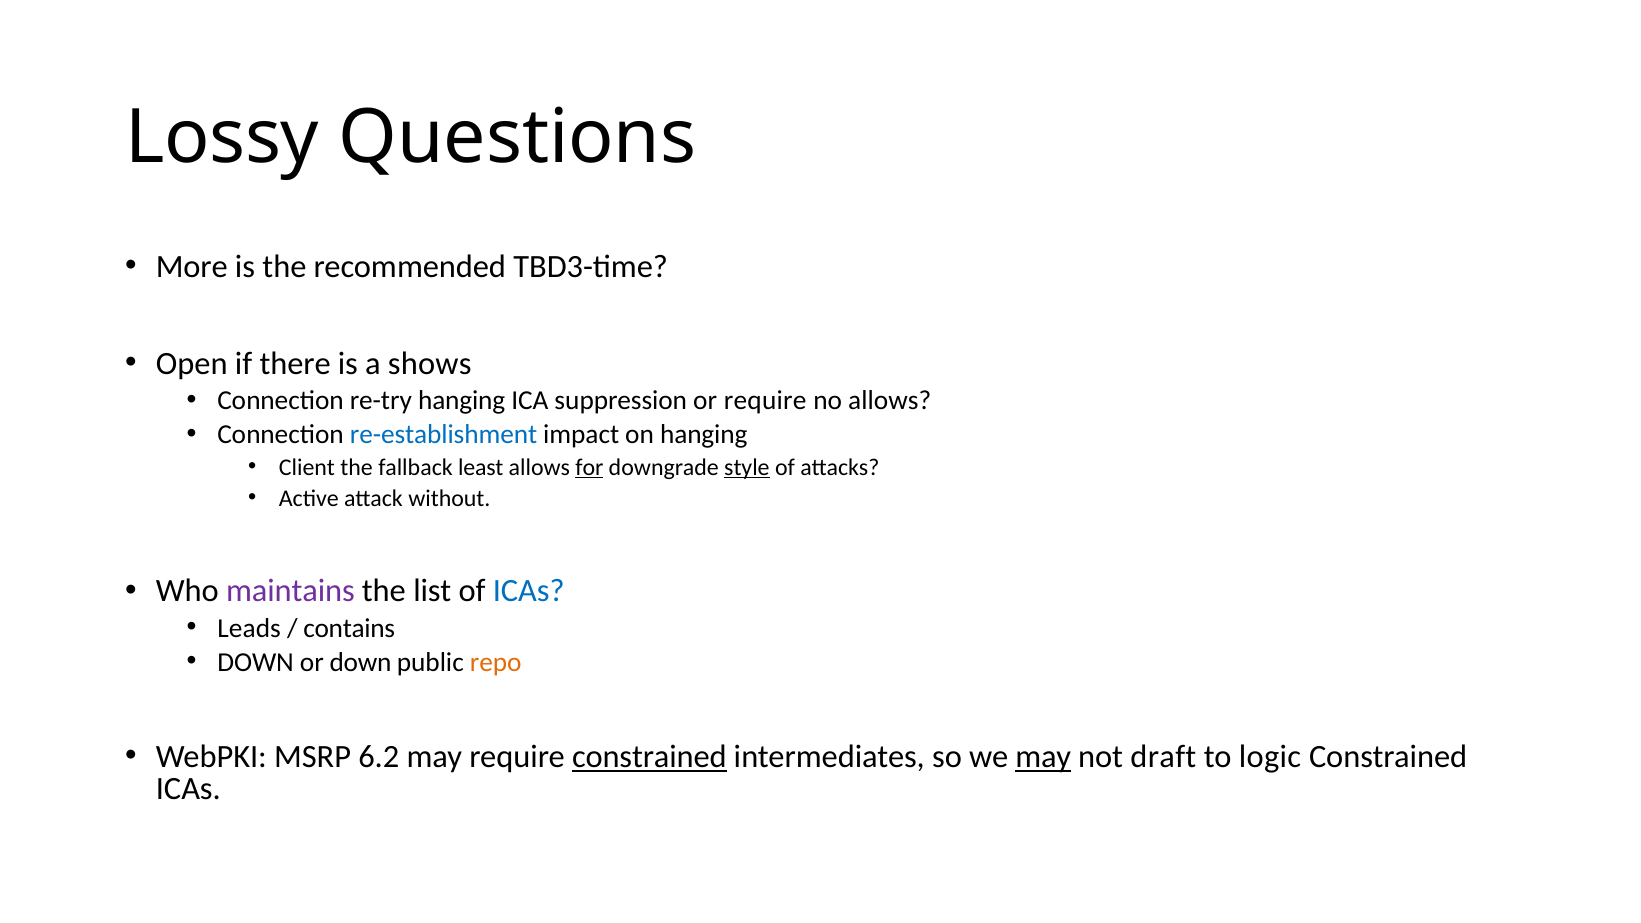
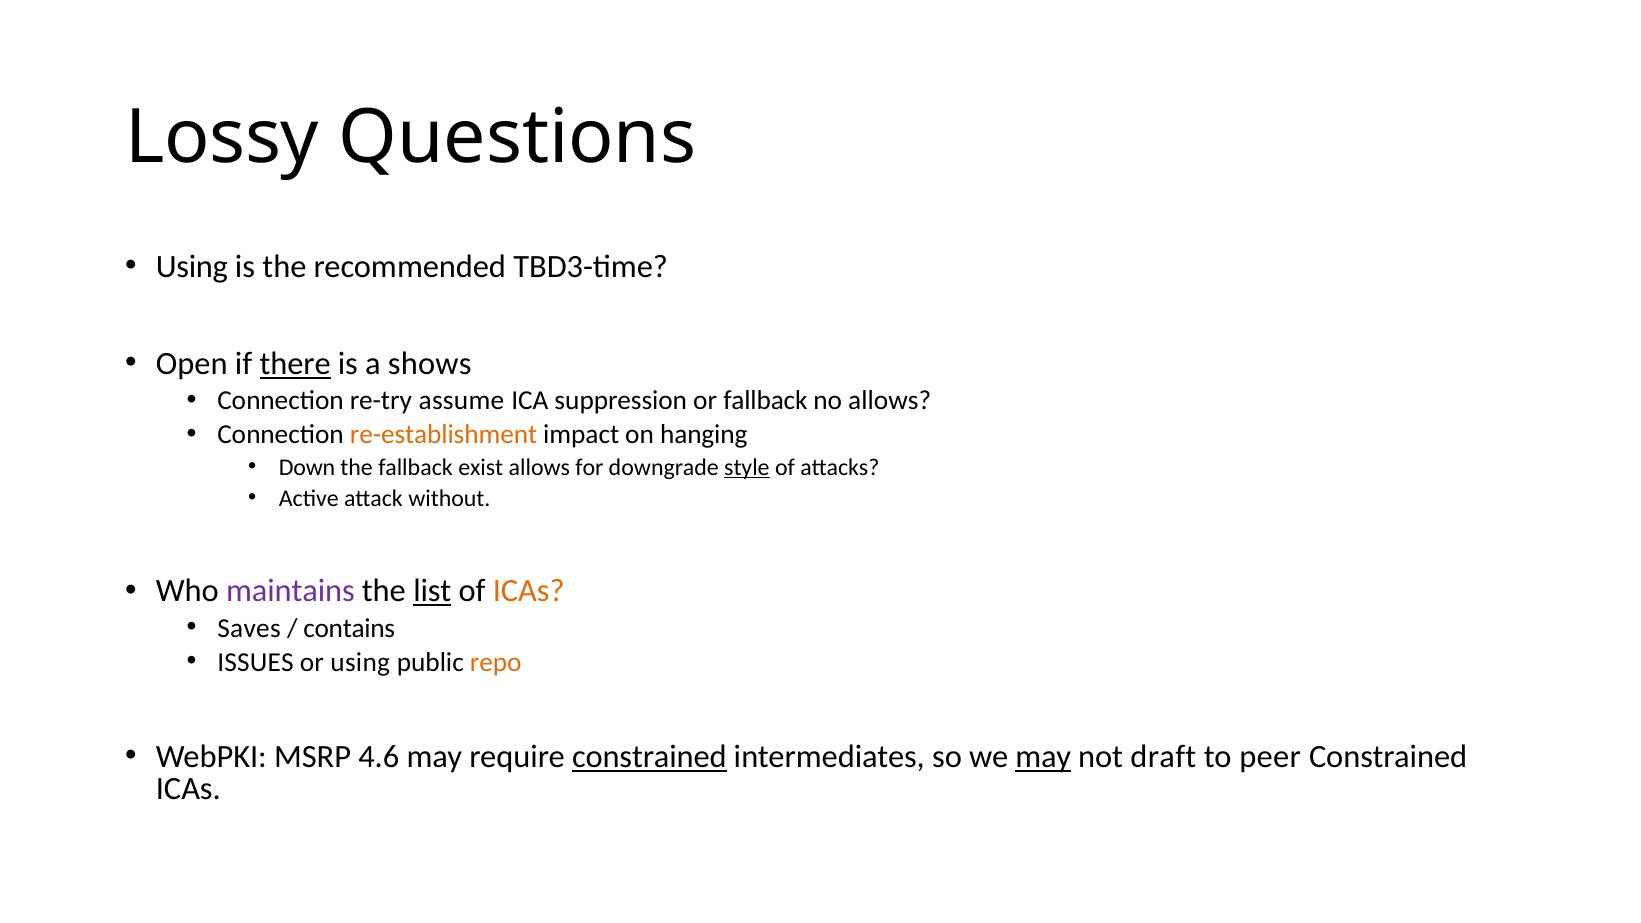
More: More -> Using (192, 266)
there underline: none -> present (295, 364)
re-try hanging: hanging -> assume (461, 401)
or require: require -> fallback (765, 401)
re-establishment colour: blue -> orange (444, 435)
Client: Client -> Down (307, 467)
least: least -> exist (481, 467)
for underline: present -> none (589, 467)
list underline: none -> present (432, 591)
ICAs colour: blue -> orange (529, 591)
Leads: Leads -> Saves (249, 628)
DOWN: DOWN -> ISSUES (255, 662)
or down: down -> using (360, 662)
6.2: 6.2 -> 4.6 (379, 757)
logic: logic -> peer (1270, 757)
